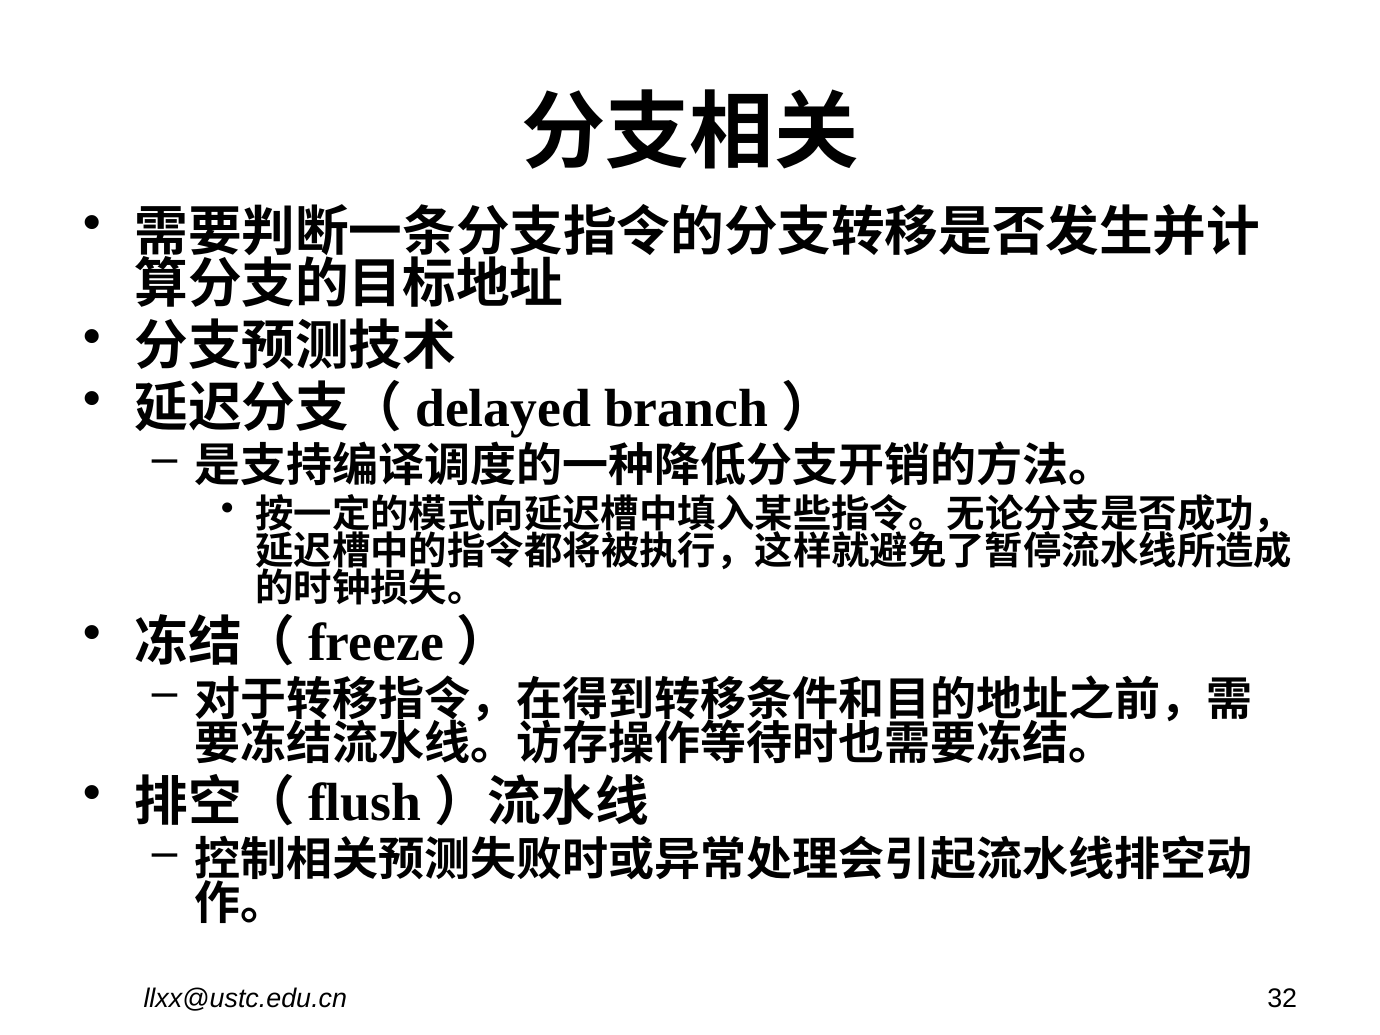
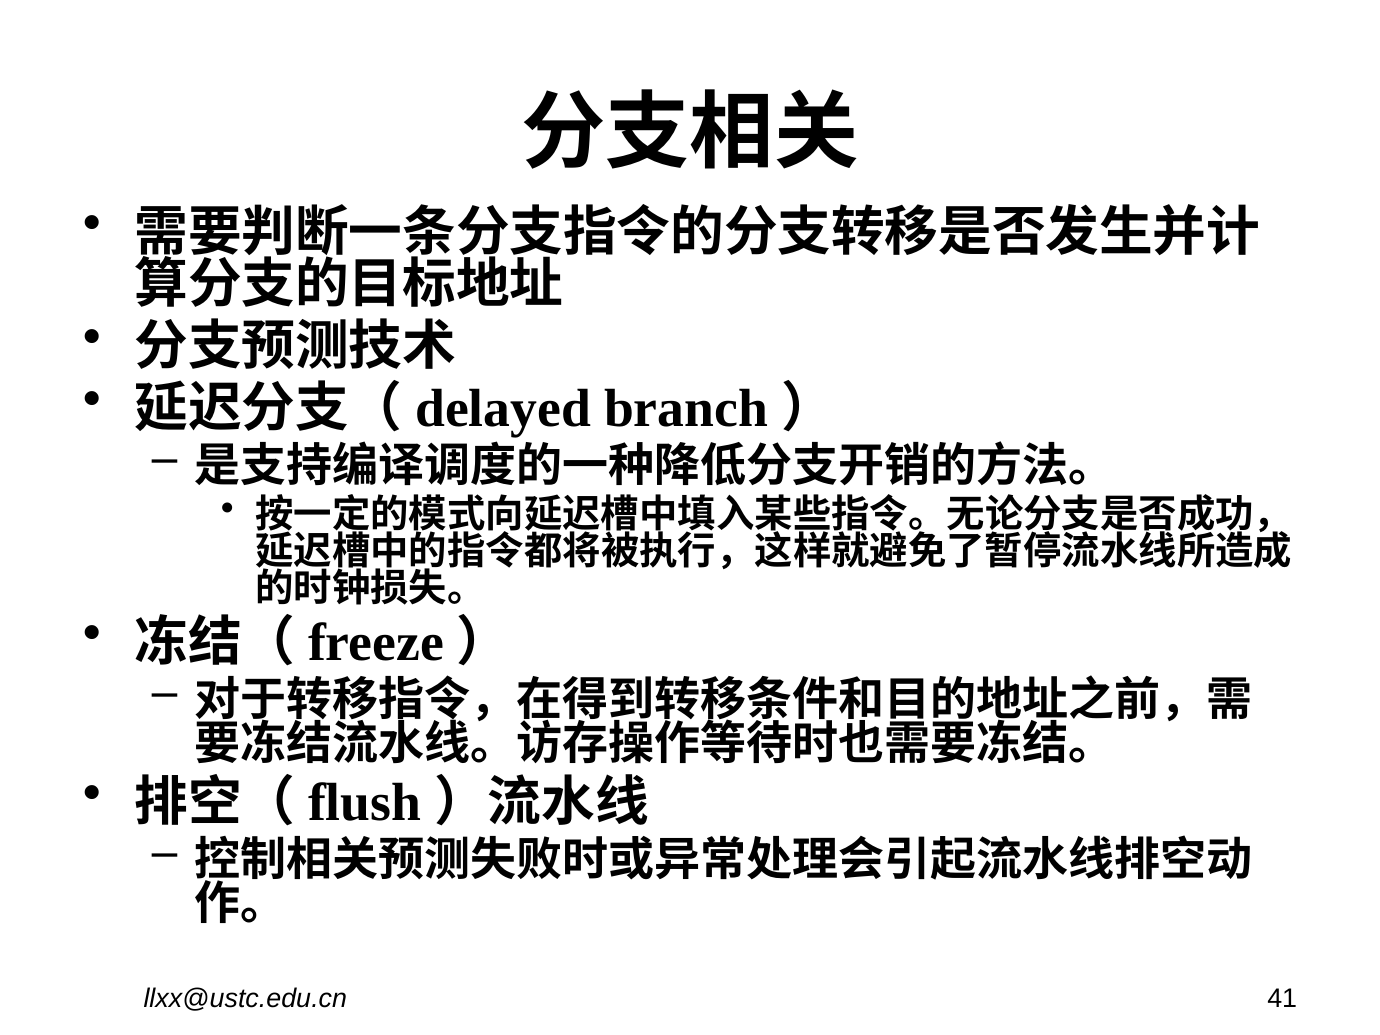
32: 32 -> 41 (1282, 999)
